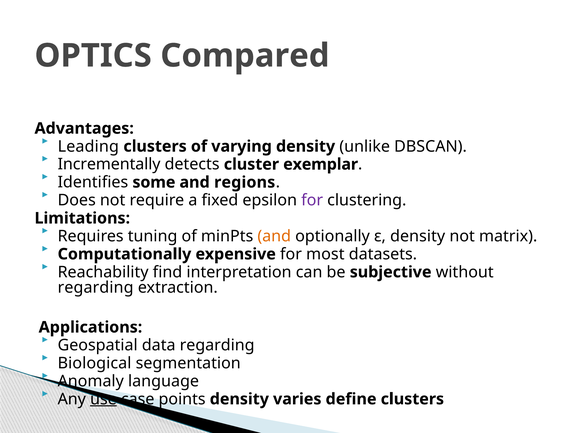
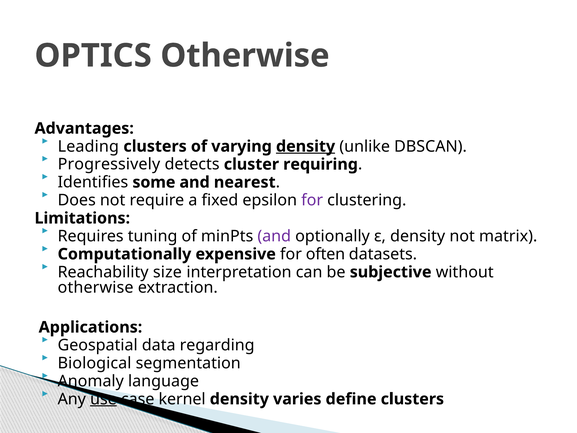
OPTICS Compared: Compared -> Otherwise (245, 56)
density underline: none -> present (306, 146)
Incrementally: Incrementally -> Progressively (109, 164)
exemplar: exemplar -> requiring (321, 164)
regions: regions -> nearest (245, 182)
and colour: orange -> purple (274, 236)
most: most -> often (325, 254)
find: find -> size (167, 272)
regarding: regarding -> otherwise (96, 287)
points: points -> kernel (182, 399)
